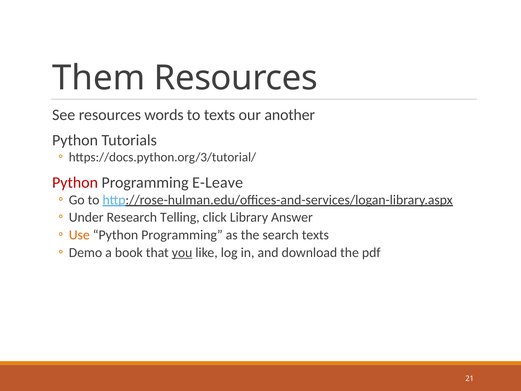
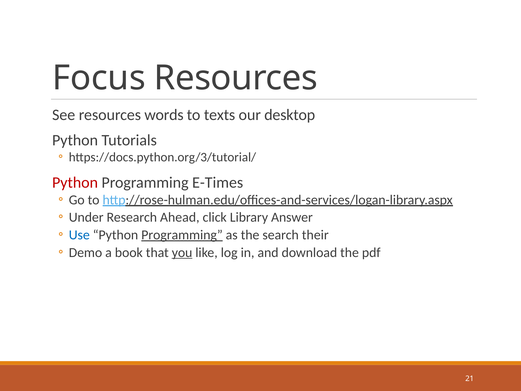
Them: Them -> Focus (99, 78)
another: another -> desktop (290, 115)
E-Leave: E-Leave -> E-Times (218, 182)
Telling: Telling -> Ahead (180, 217)
Use colour: orange -> blue (79, 235)
Programming underline: none -> present (182, 235)
search texts: texts -> their (315, 235)
